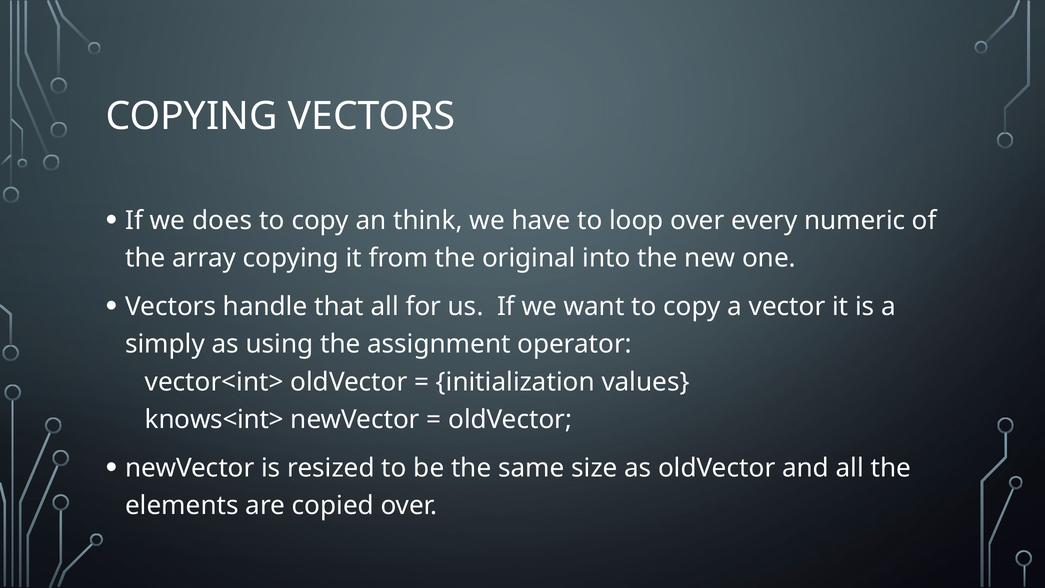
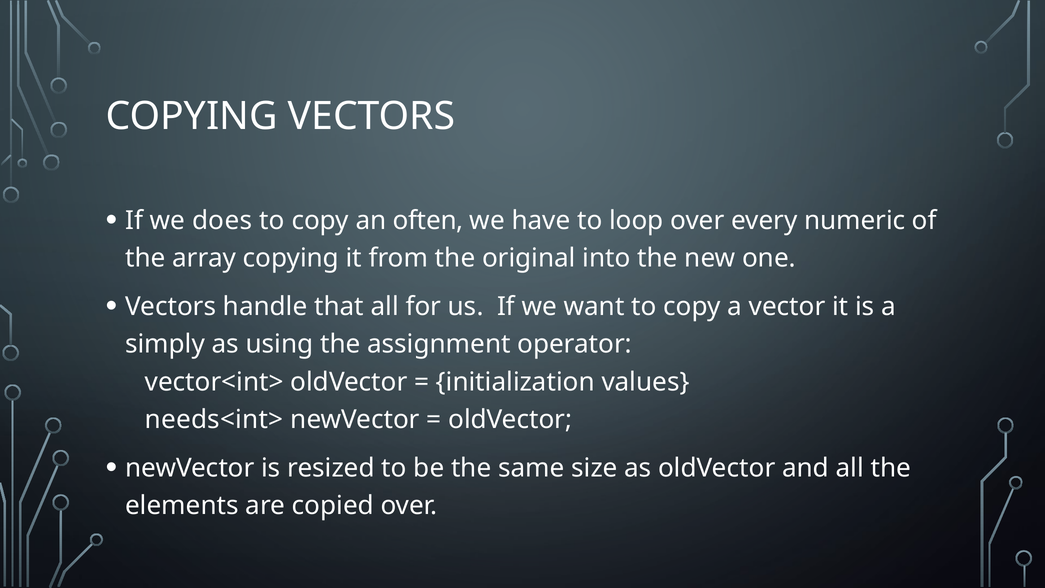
think: think -> often (428, 221)
knows<int>: knows<int> -> needs<int> (214, 419)
